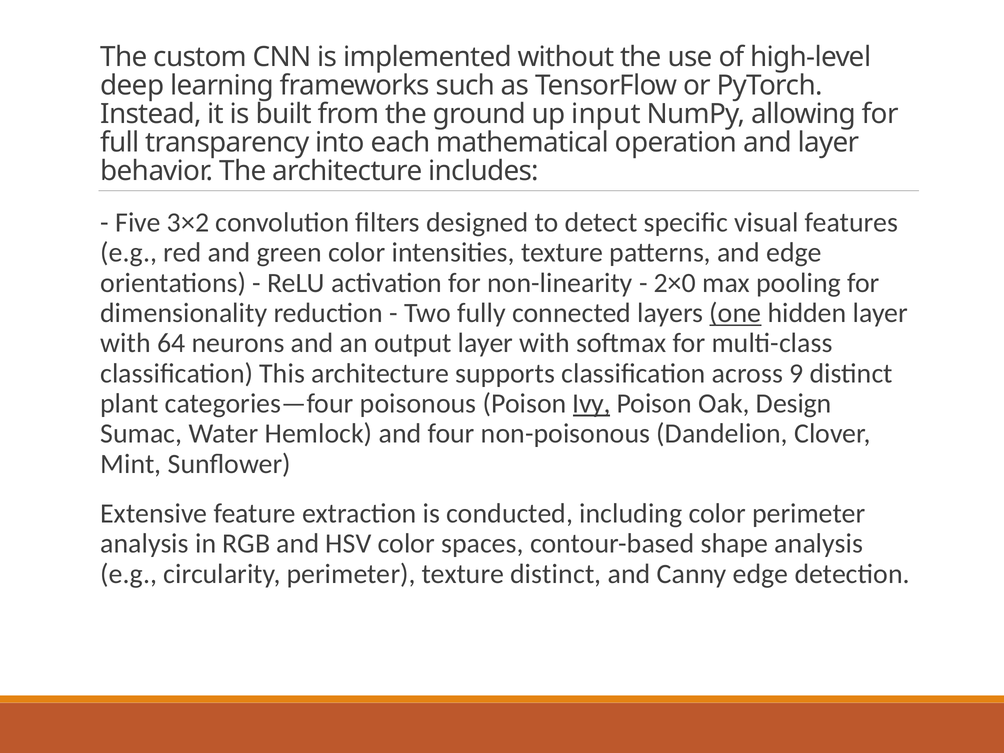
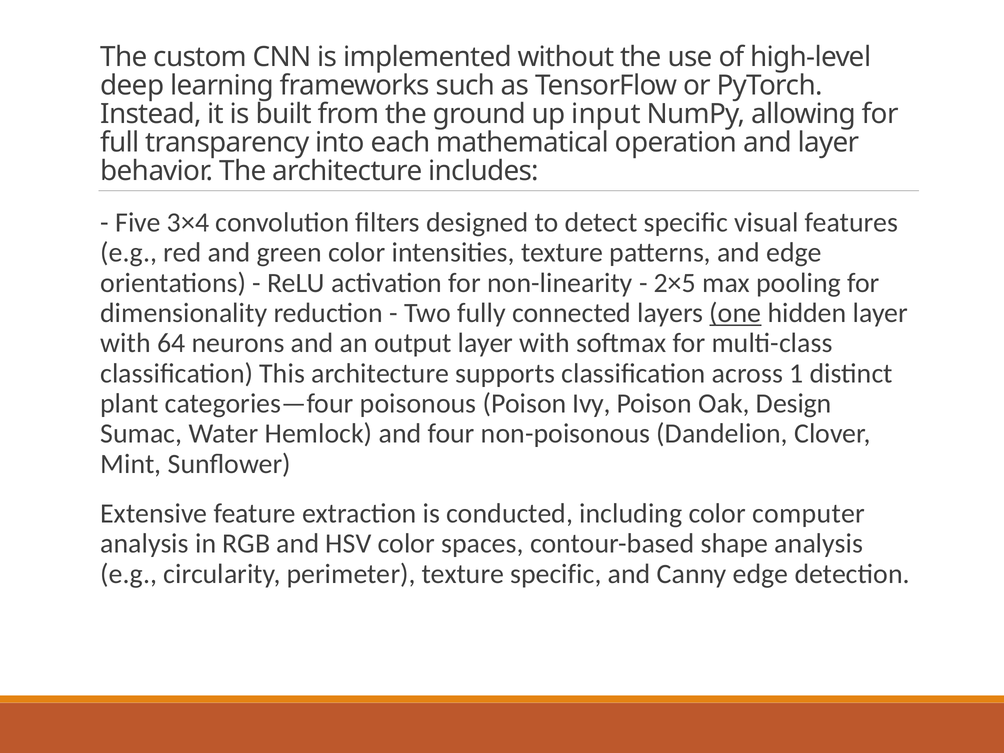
3×2: 3×2 -> 3×4 (188, 223)
2×0: 2×0 -> 2×5 (675, 283)
9: 9 -> 1 (796, 373)
Ivy underline: present -> none (592, 404)
color perimeter: perimeter -> computer (809, 514)
texture distinct: distinct -> specific (556, 574)
